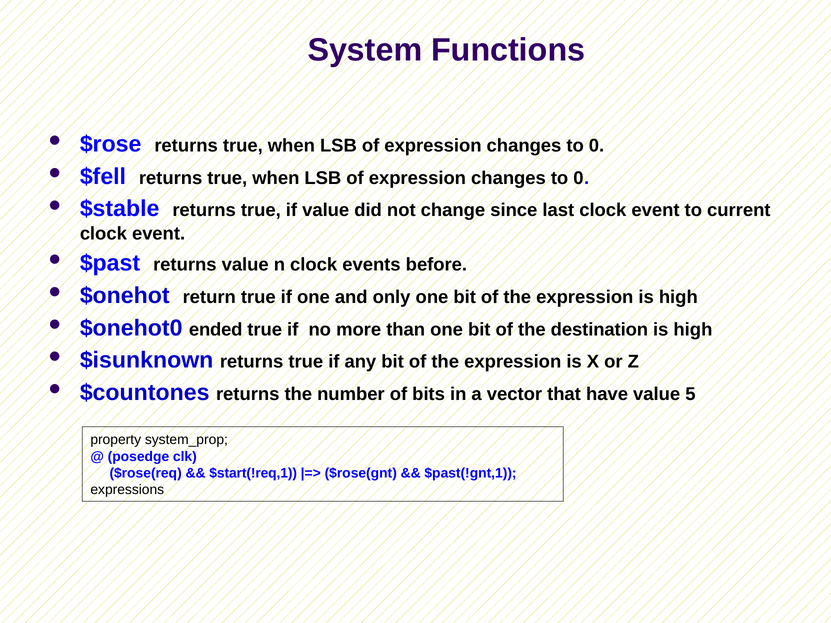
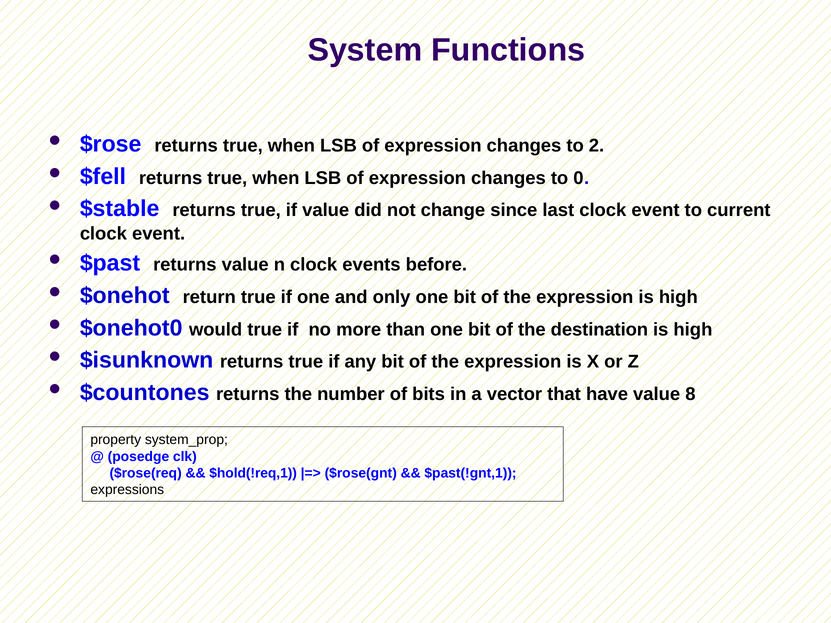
0: 0 -> 2 (597, 146)
ended: ended -> would (216, 330)
5: 5 -> 8 (690, 394)
$start(!req,1: $start(!req,1 -> $hold(!req,1 (253, 473)
